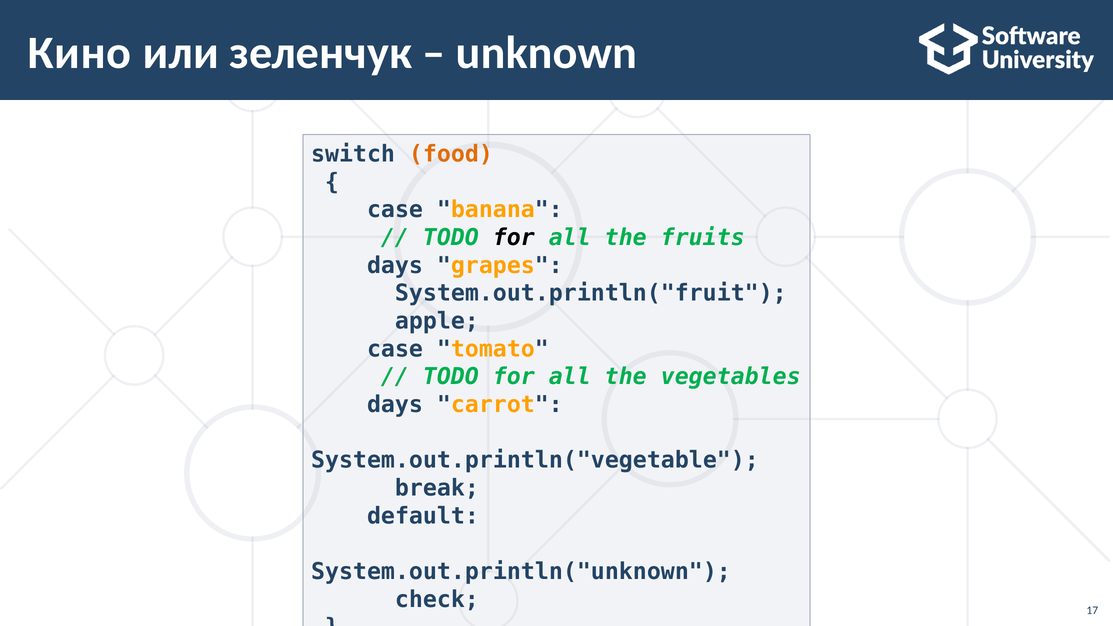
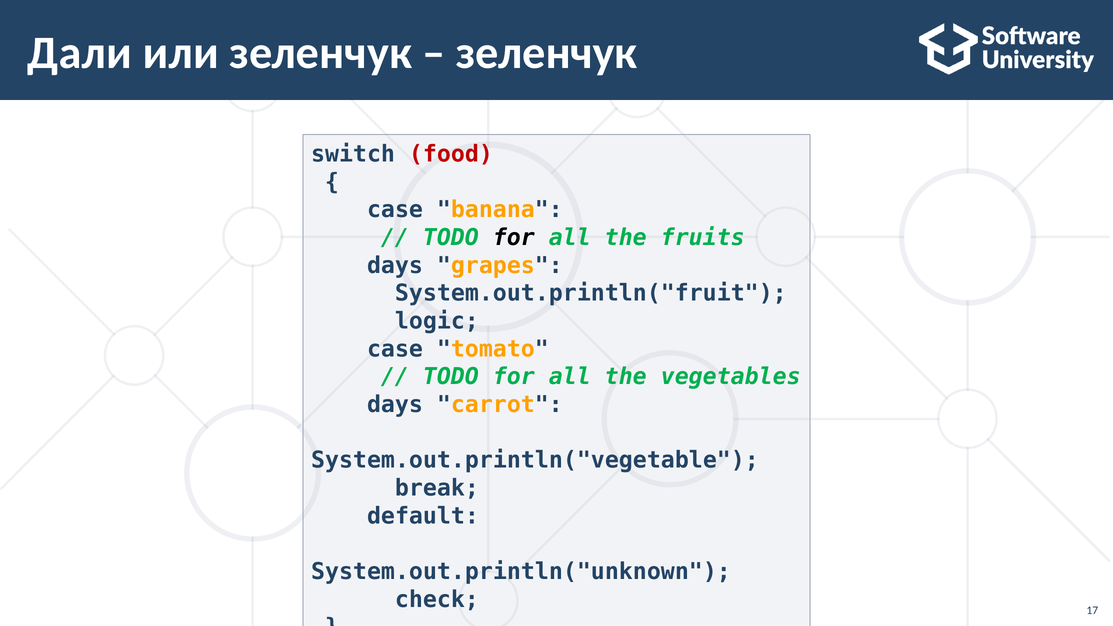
Кино: Кино -> Дали (80, 53)
unknown: unknown -> зеленчук (547, 53)
food colour: orange -> red (451, 154)
apple: apple -> logic (437, 321)
